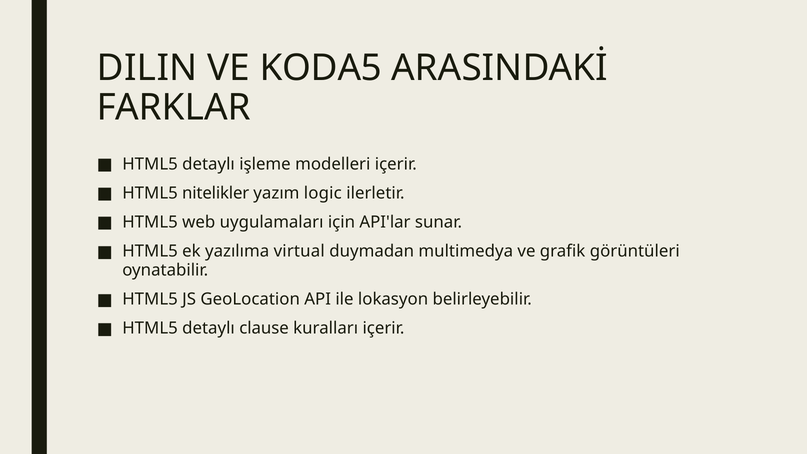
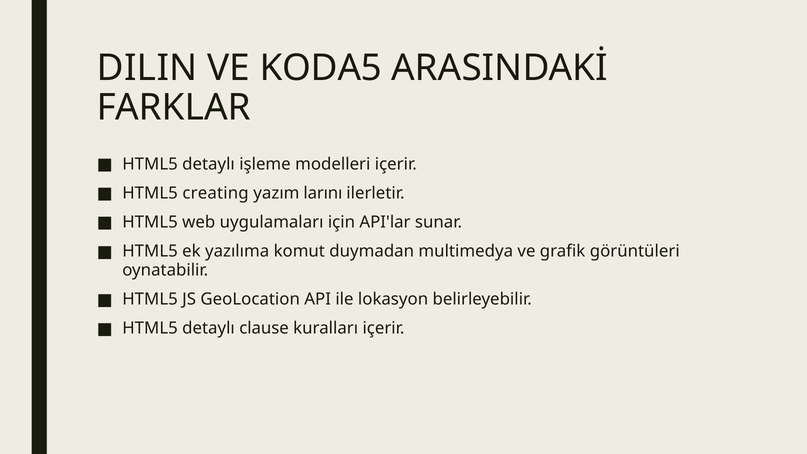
nitelikler: nitelikler -> creating (216, 193)
logic: logic -> larını (323, 193)
virtual: virtual -> komut (299, 251)
